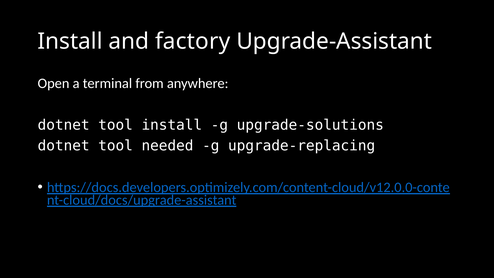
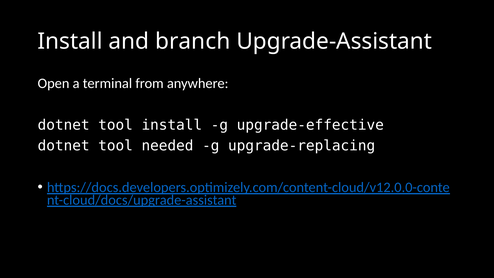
factory: factory -> branch (193, 41)
upgrade-solutions: upgrade-solutions -> upgrade-effective (310, 125)
